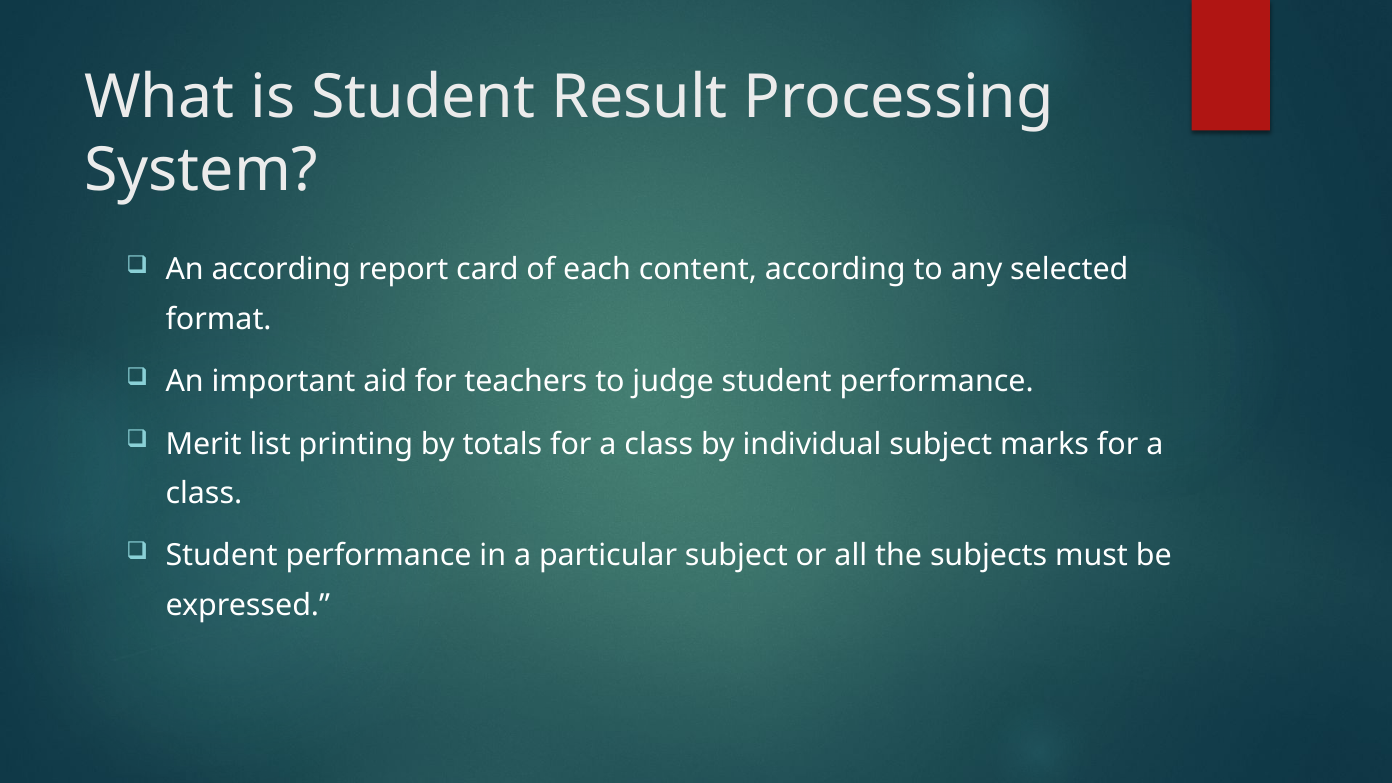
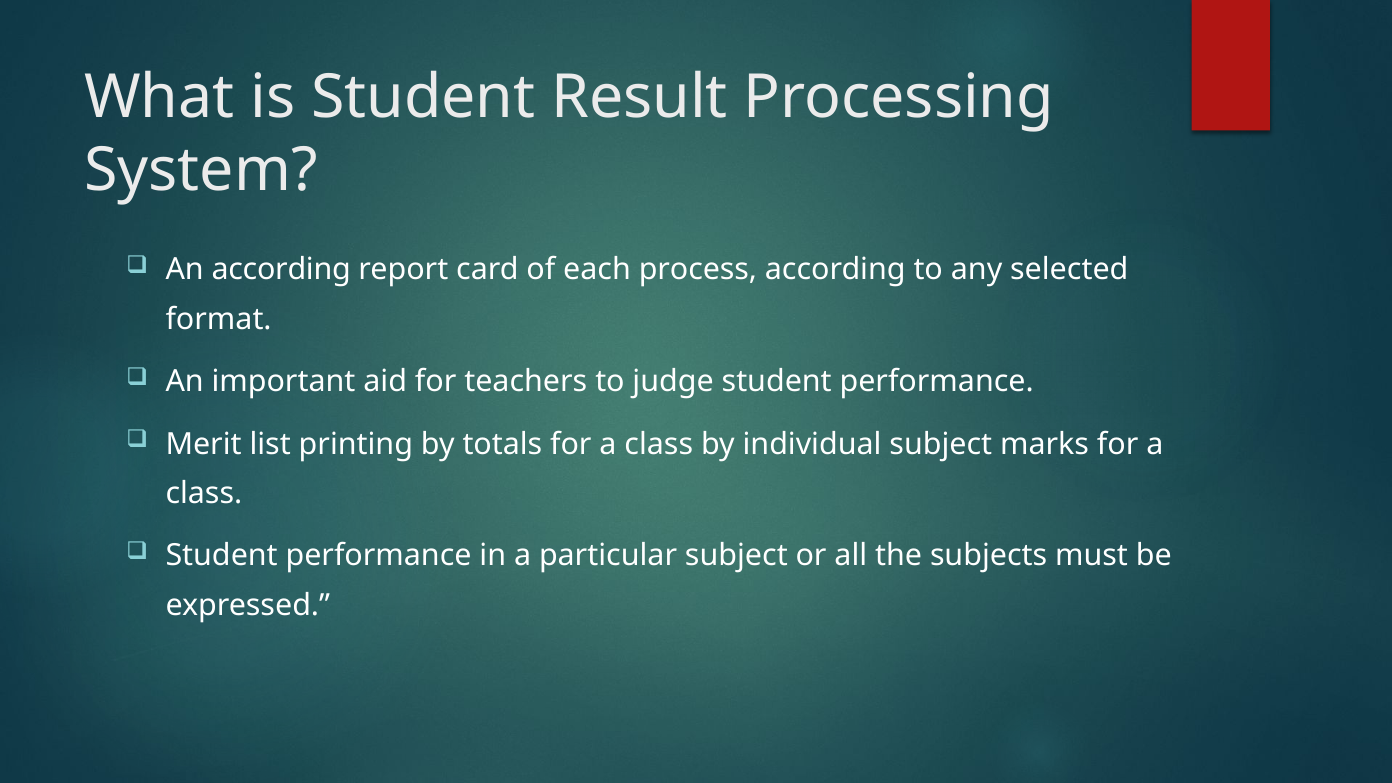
content: content -> process (698, 270)
